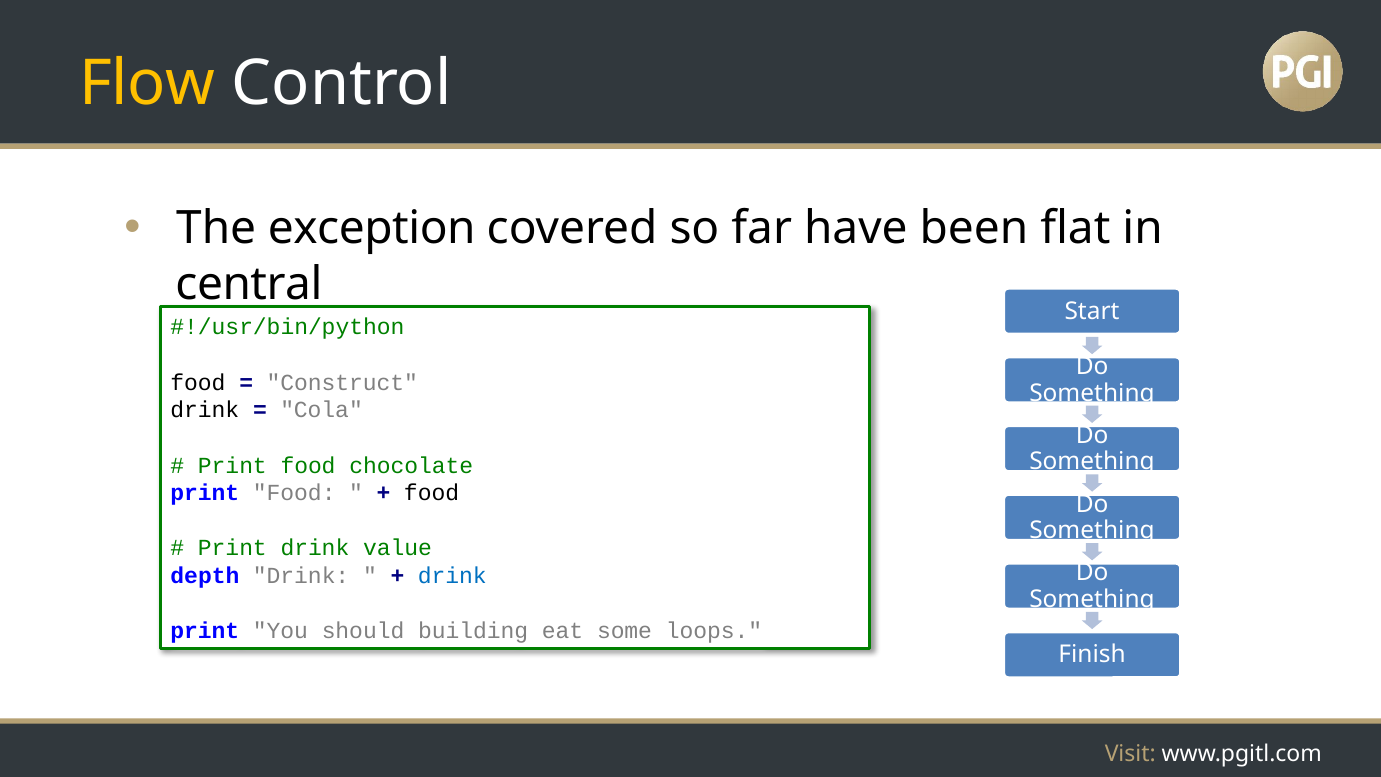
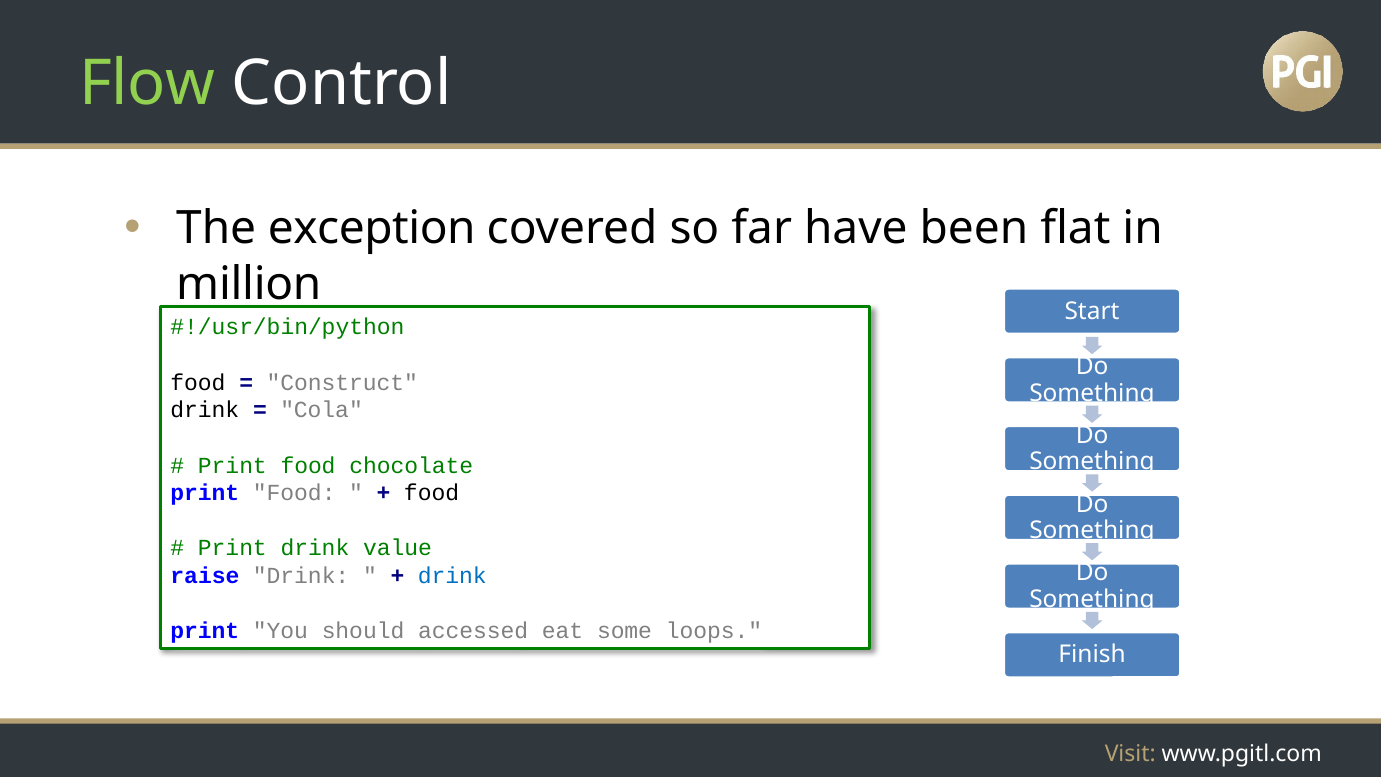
Flow colour: yellow -> light green (147, 83)
central: central -> million (249, 284)
depth: depth -> raise (205, 576)
building: building -> accessed (473, 631)
